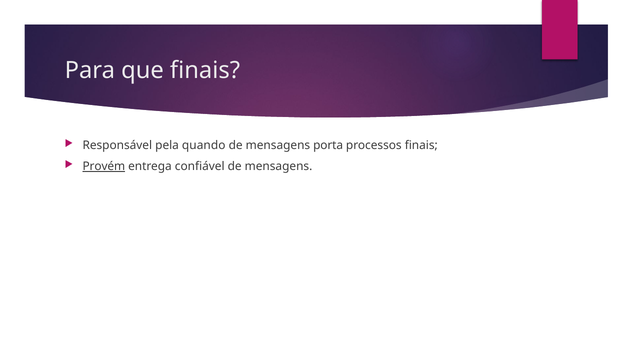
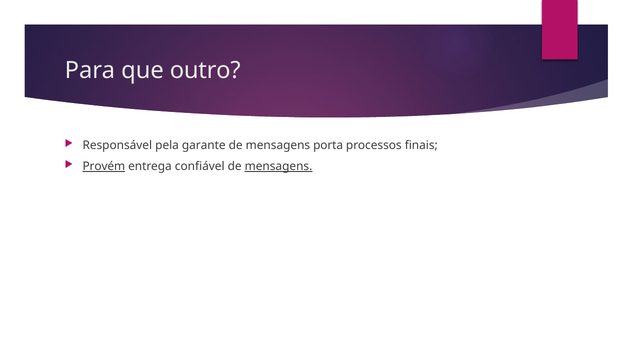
que finais: finais -> outro (205, 71)
quando: quando -> garante (204, 145)
mensagens underline: none -> present (279, 166)
